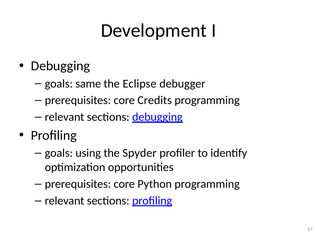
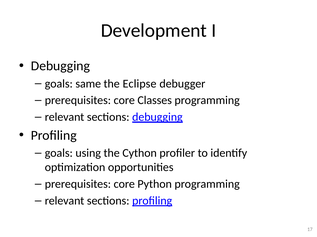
Credits: Credits -> Classes (155, 101)
Spyder: Spyder -> Cython (140, 154)
